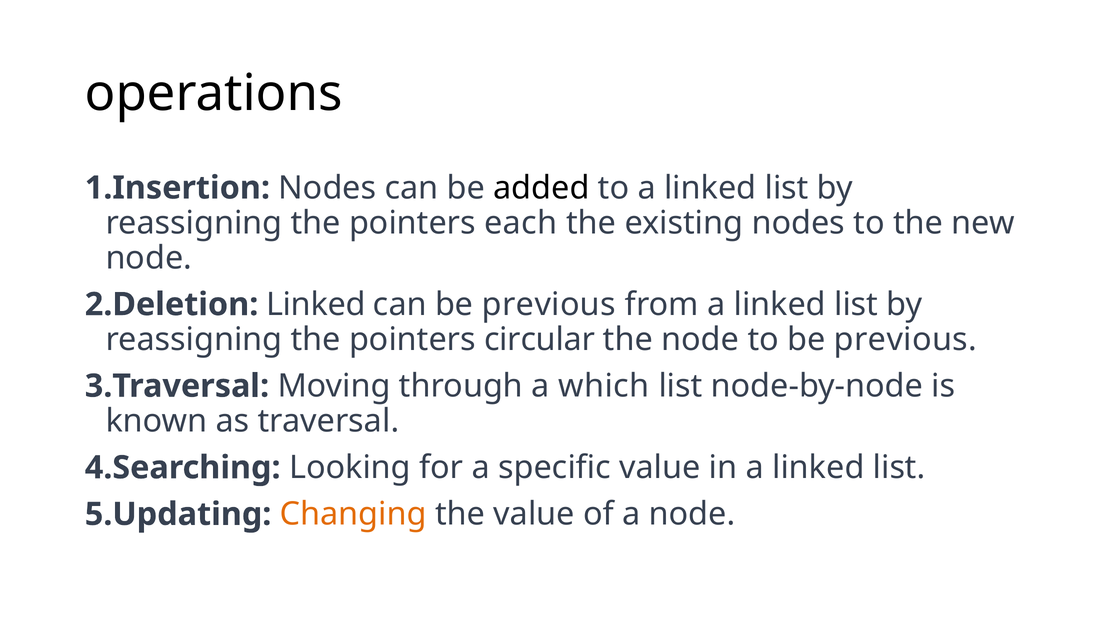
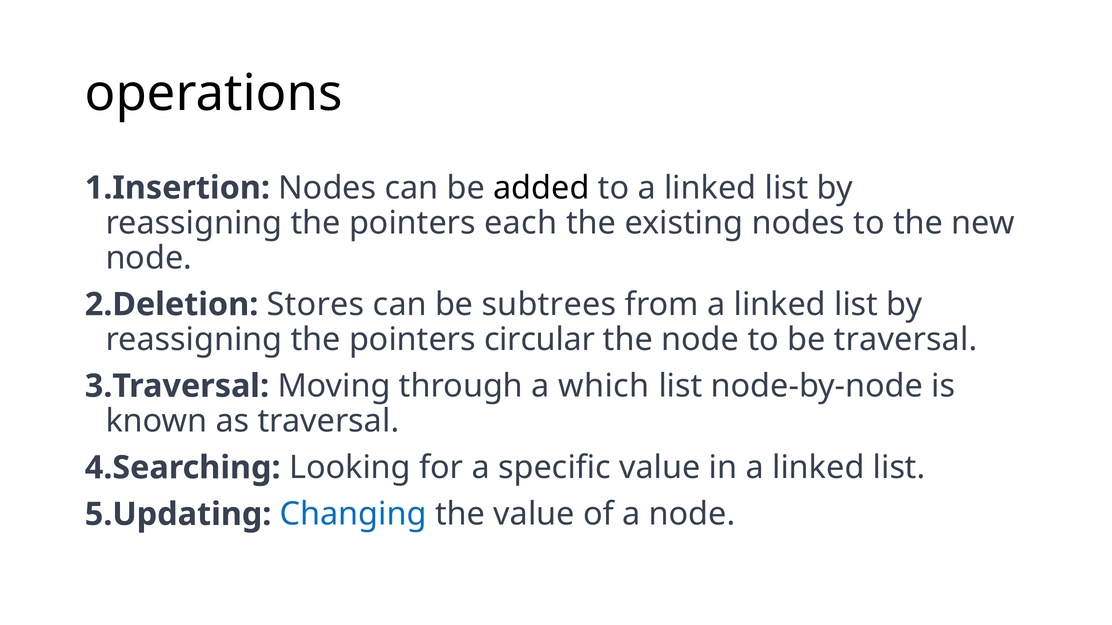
Linked: Linked -> Stores (316, 305)
can be previous: previous -> subtrees (549, 305)
to be previous: previous -> traversal (906, 340)
Changing colour: orange -> blue (353, 515)
